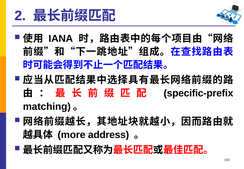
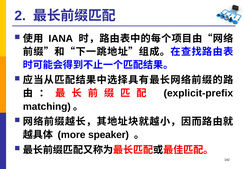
specific-prefix: specific-prefix -> explicit-prefix (198, 93)
address: address -> speaker (109, 135)
